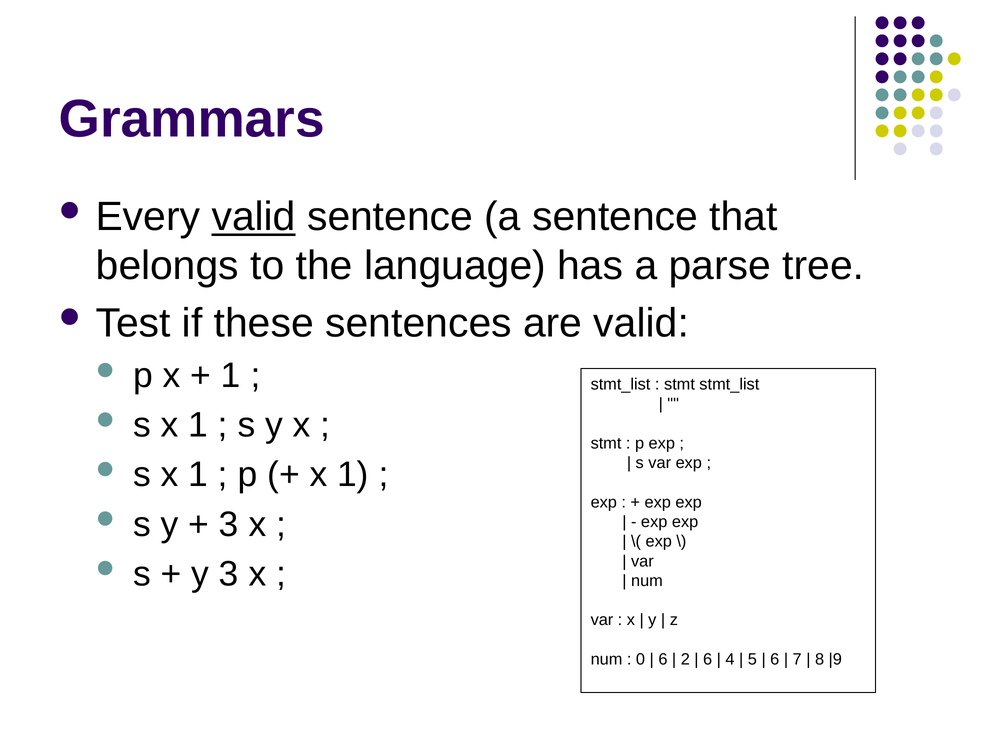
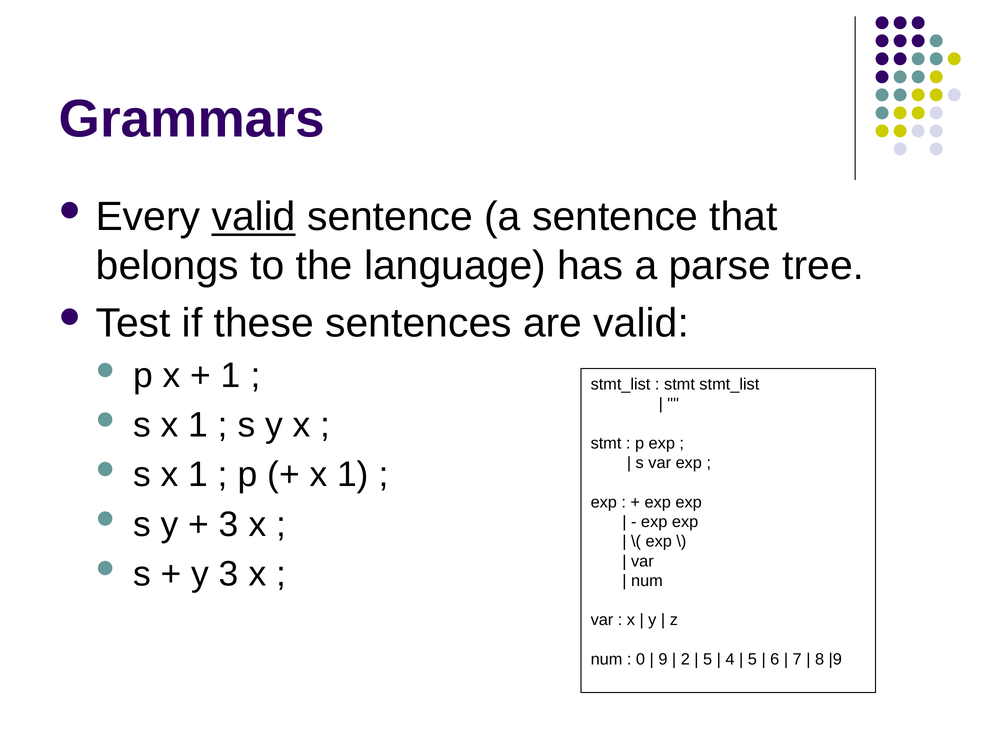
6: 6 -> 9 (663, 660)
6: 6 -> 5 (708, 660)
